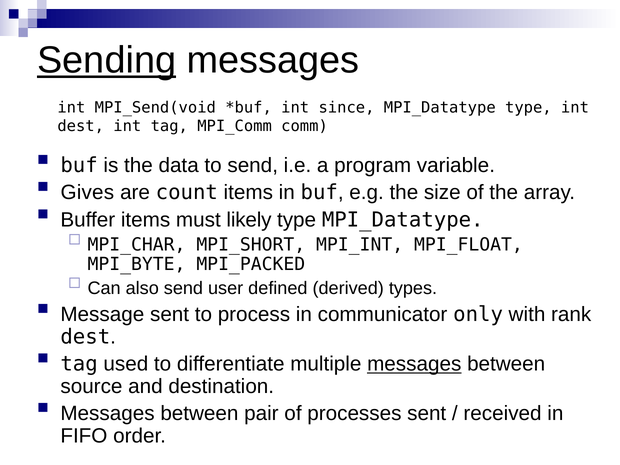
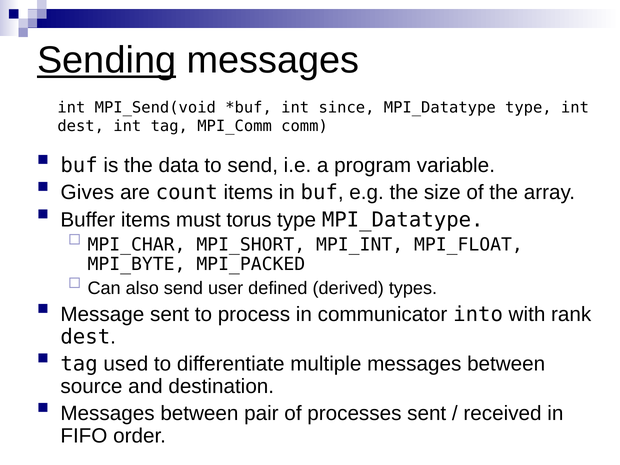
likely: likely -> torus (249, 220)
only: only -> into (478, 314)
messages underline: present -> none (414, 364)
